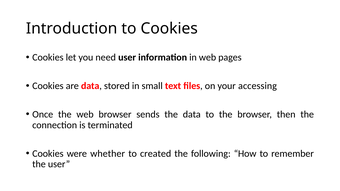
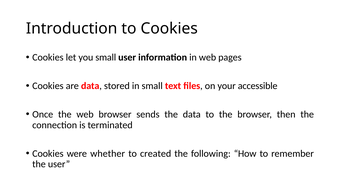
you need: need -> small (106, 57)
accessing: accessing -> accessible (258, 86)
